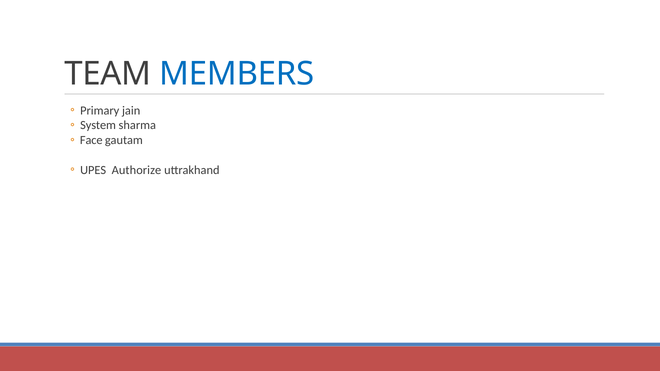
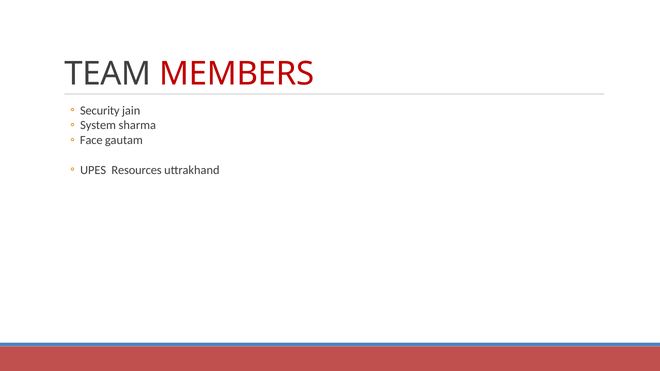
MEMBERS colour: blue -> red (237, 74)
Primary: Primary -> Security (100, 111)
Authorize: Authorize -> Resources (137, 170)
